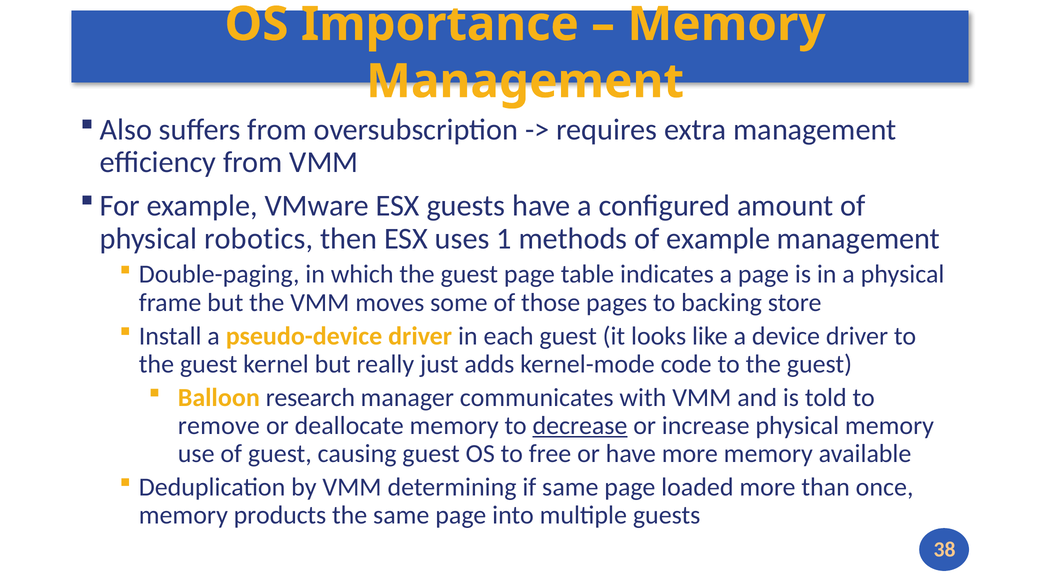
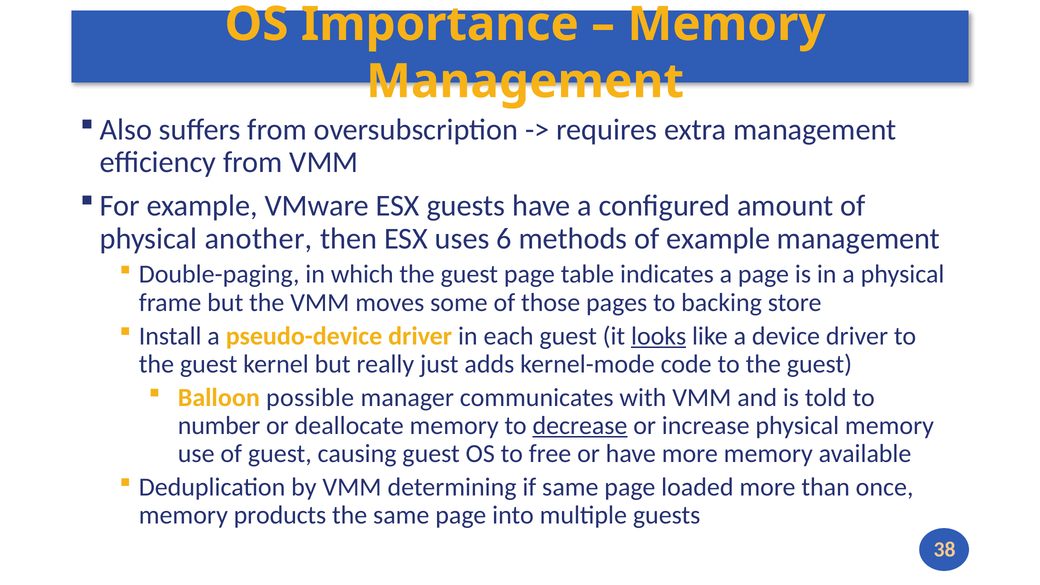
robotics: robotics -> another (259, 239)
1: 1 -> 6 (504, 239)
looks underline: none -> present (659, 336)
research: research -> possible (310, 397)
remove: remove -> number (219, 426)
